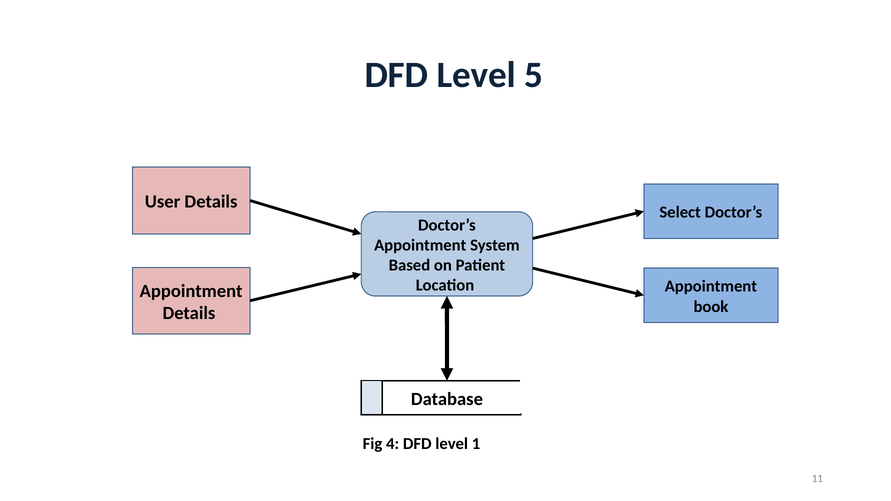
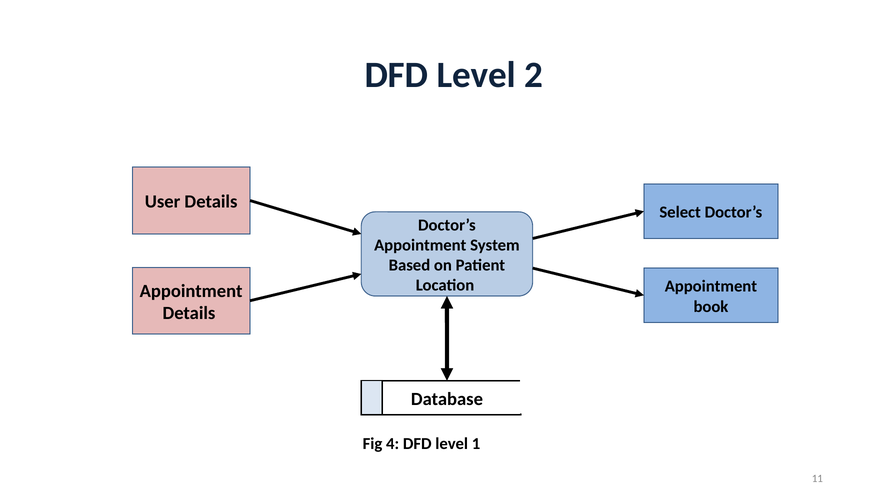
5: 5 -> 2 (533, 75)
